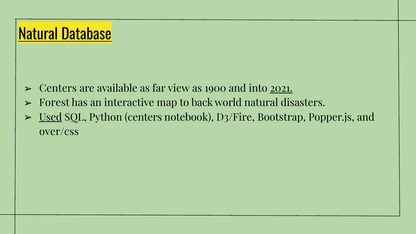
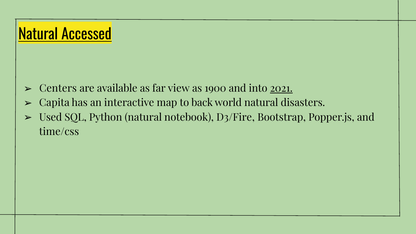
Database: Database -> Accessed (86, 34)
Forest: Forest -> Capita (54, 103)
Used underline: present -> none (51, 117)
Python centers: centers -> natural (143, 117)
over/css: over/css -> time/css (59, 132)
